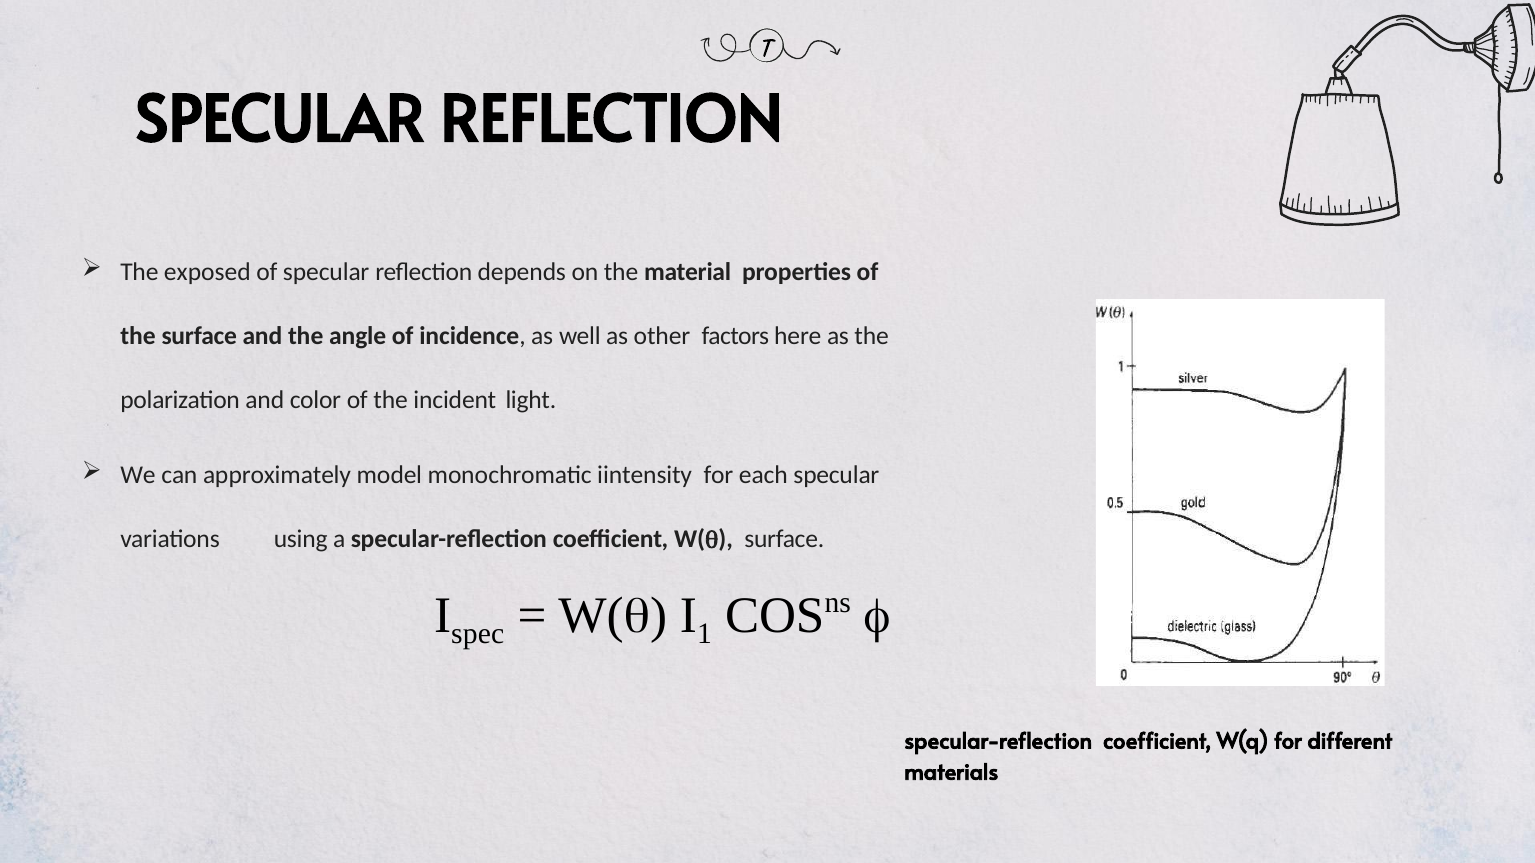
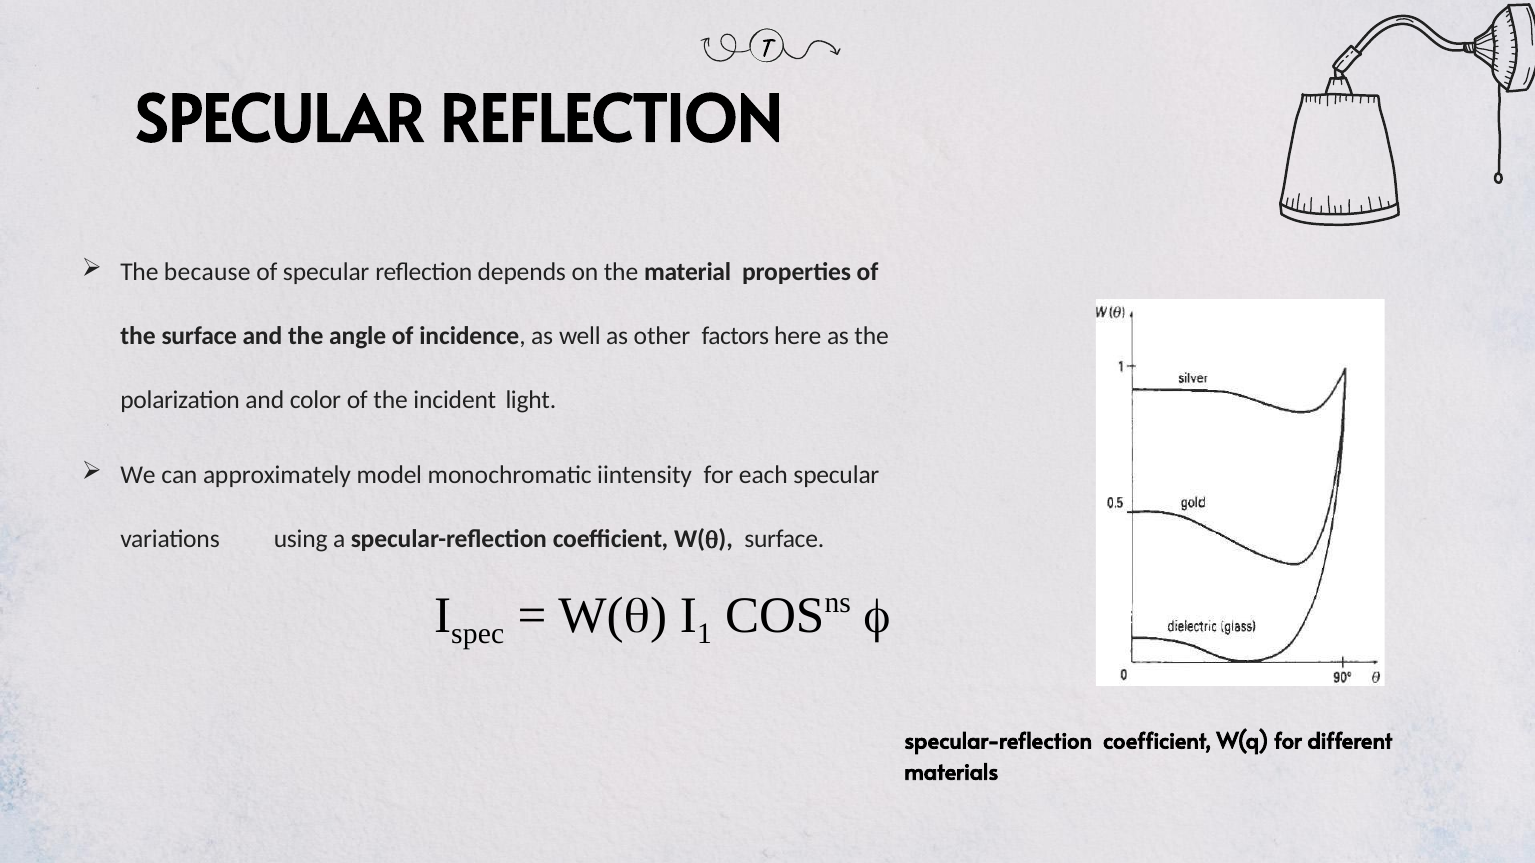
exposed: exposed -> because (207, 272)
